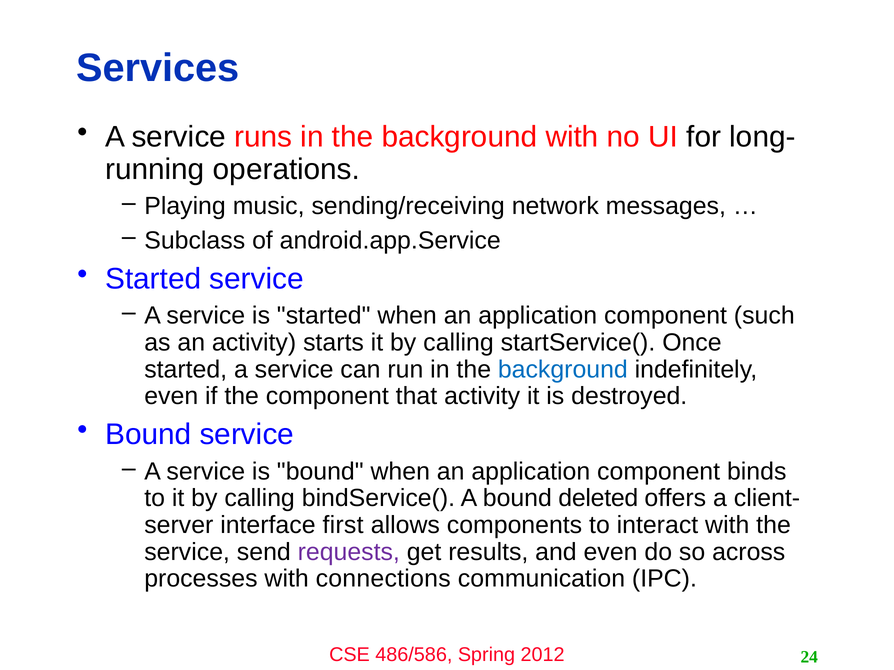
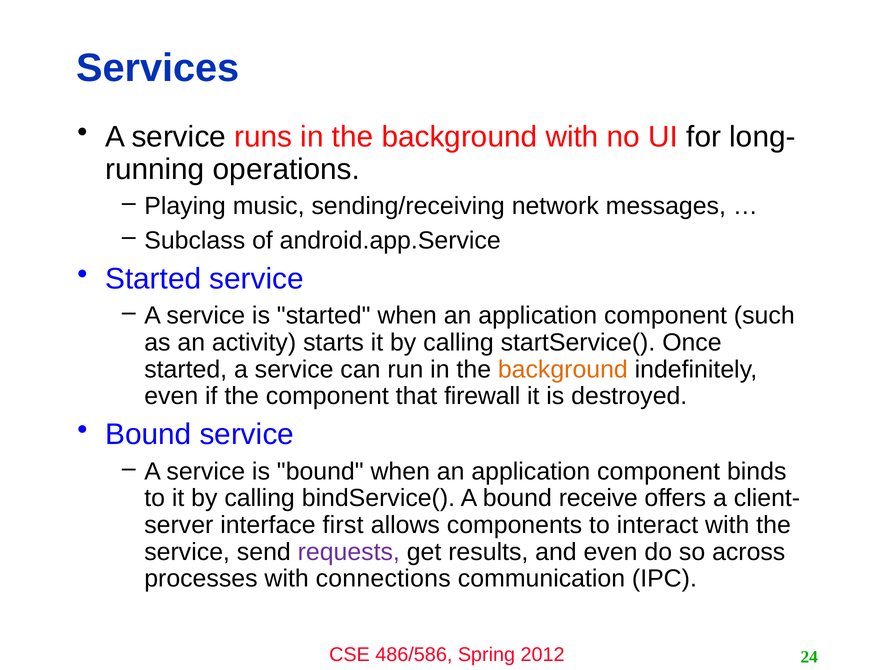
background colour: blue -> orange (563, 370)
that activity: activity -> firewall (482, 396)
deleted: deleted -> receive (598, 499)
